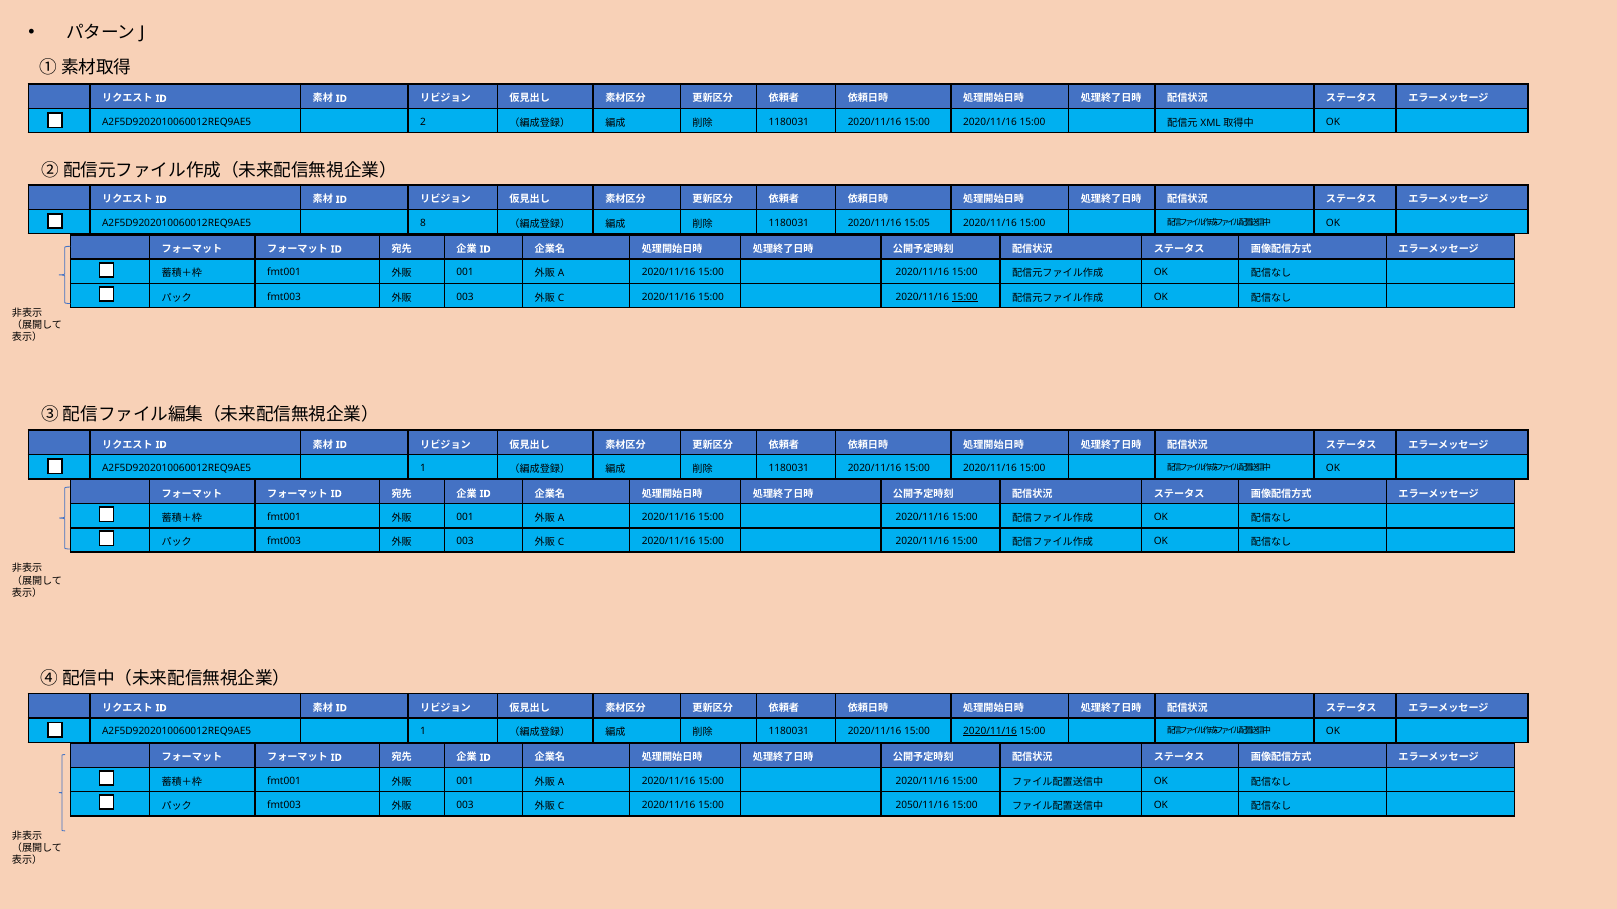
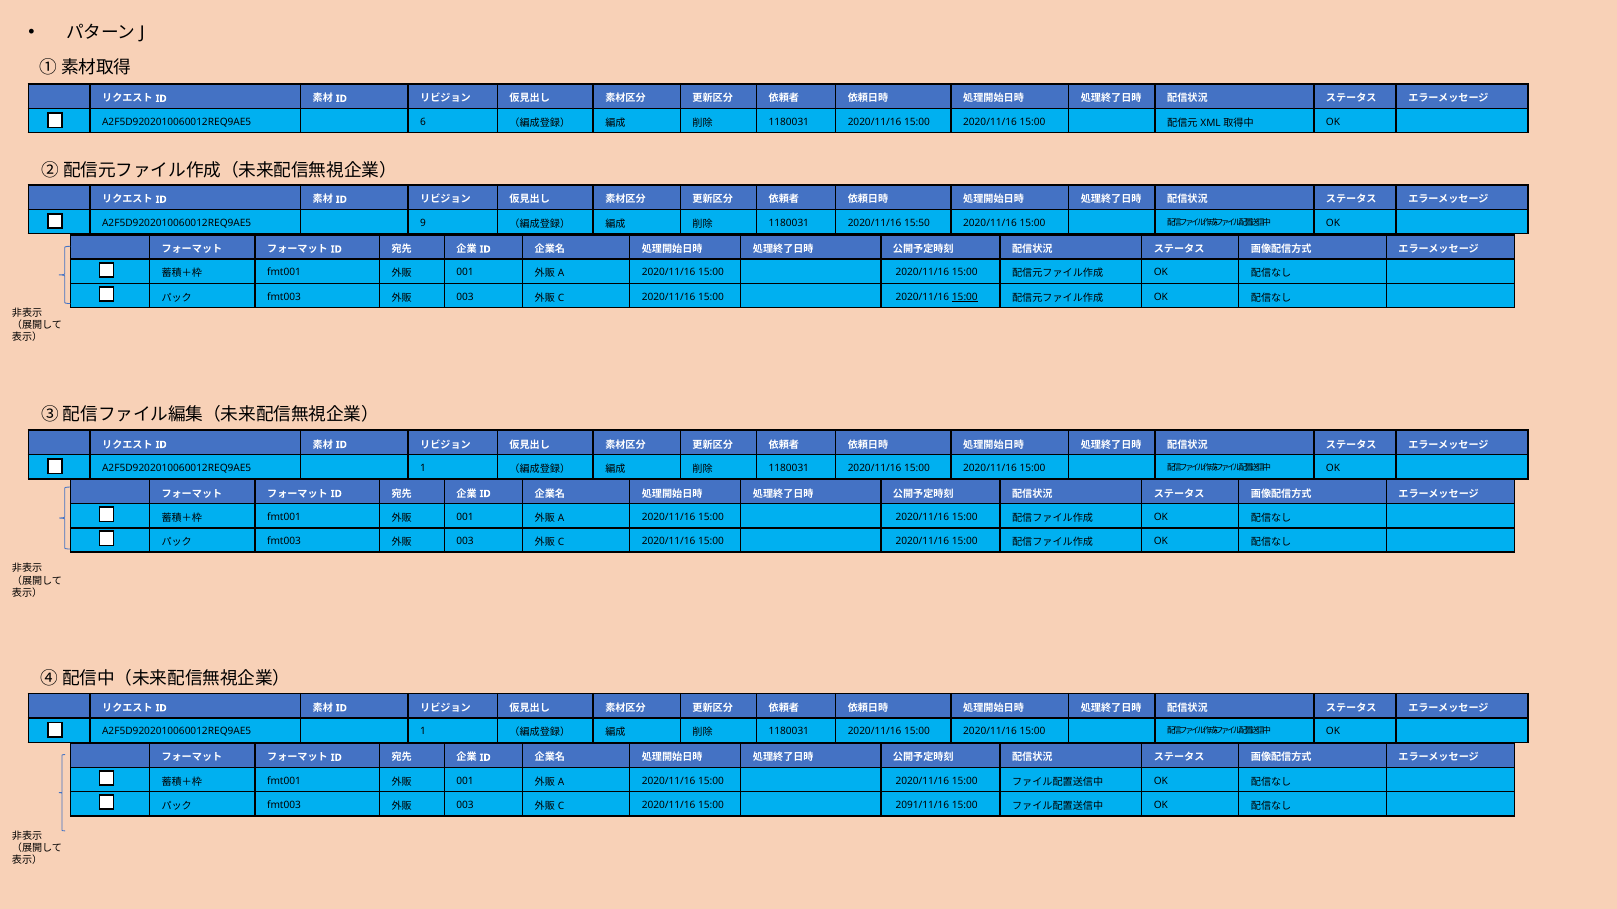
2: 2 -> 6 (423, 122)
8: 8 -> 9 (423, 223)
15:05: 15:05 -> 15:50 (917, 223)
2020/11/16 underline: present -> none (990, 732)
2050/11/16: 2050/11/16 -> 2091/11/16 (922, 806)
